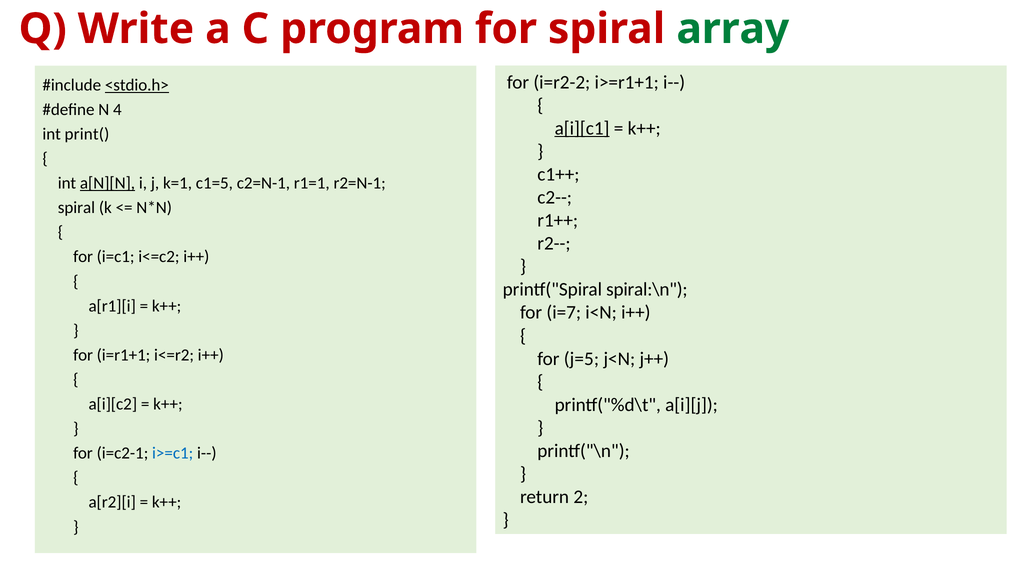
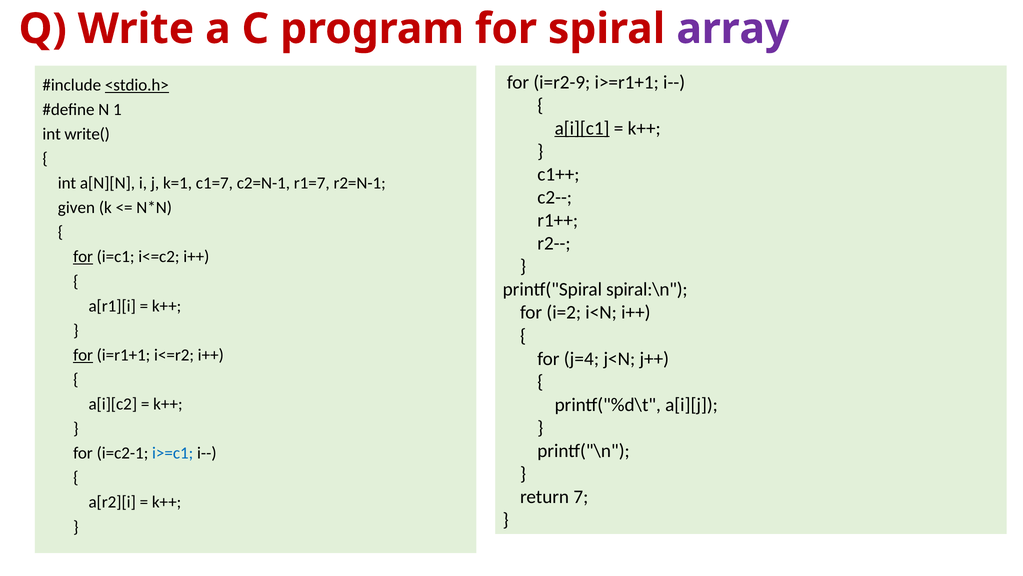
array colour: green -> purple (733, 29)
i=r2-2: i=r2-2 -> i=r2-9 (562, 82)
4: 4 -> 1 (117, 109)
print(: print( -> write( (87, 134)
a[N][N underline: present -> none (108, 183)
c1=5: c1=5 -> c1=7 (214, 183)
r1=1: r1=1 -> r1=7 (312, 183)
spiral: spiral -> given (76, 208)
for underline: none -> present (83, 257)
i=7: i=7 -> i=2 (564, 312)
for underline: none -> present (83, 355)
j=5: j=5 -> j=4 (581, 358)
2: 2 -> 7 (581, 496)
